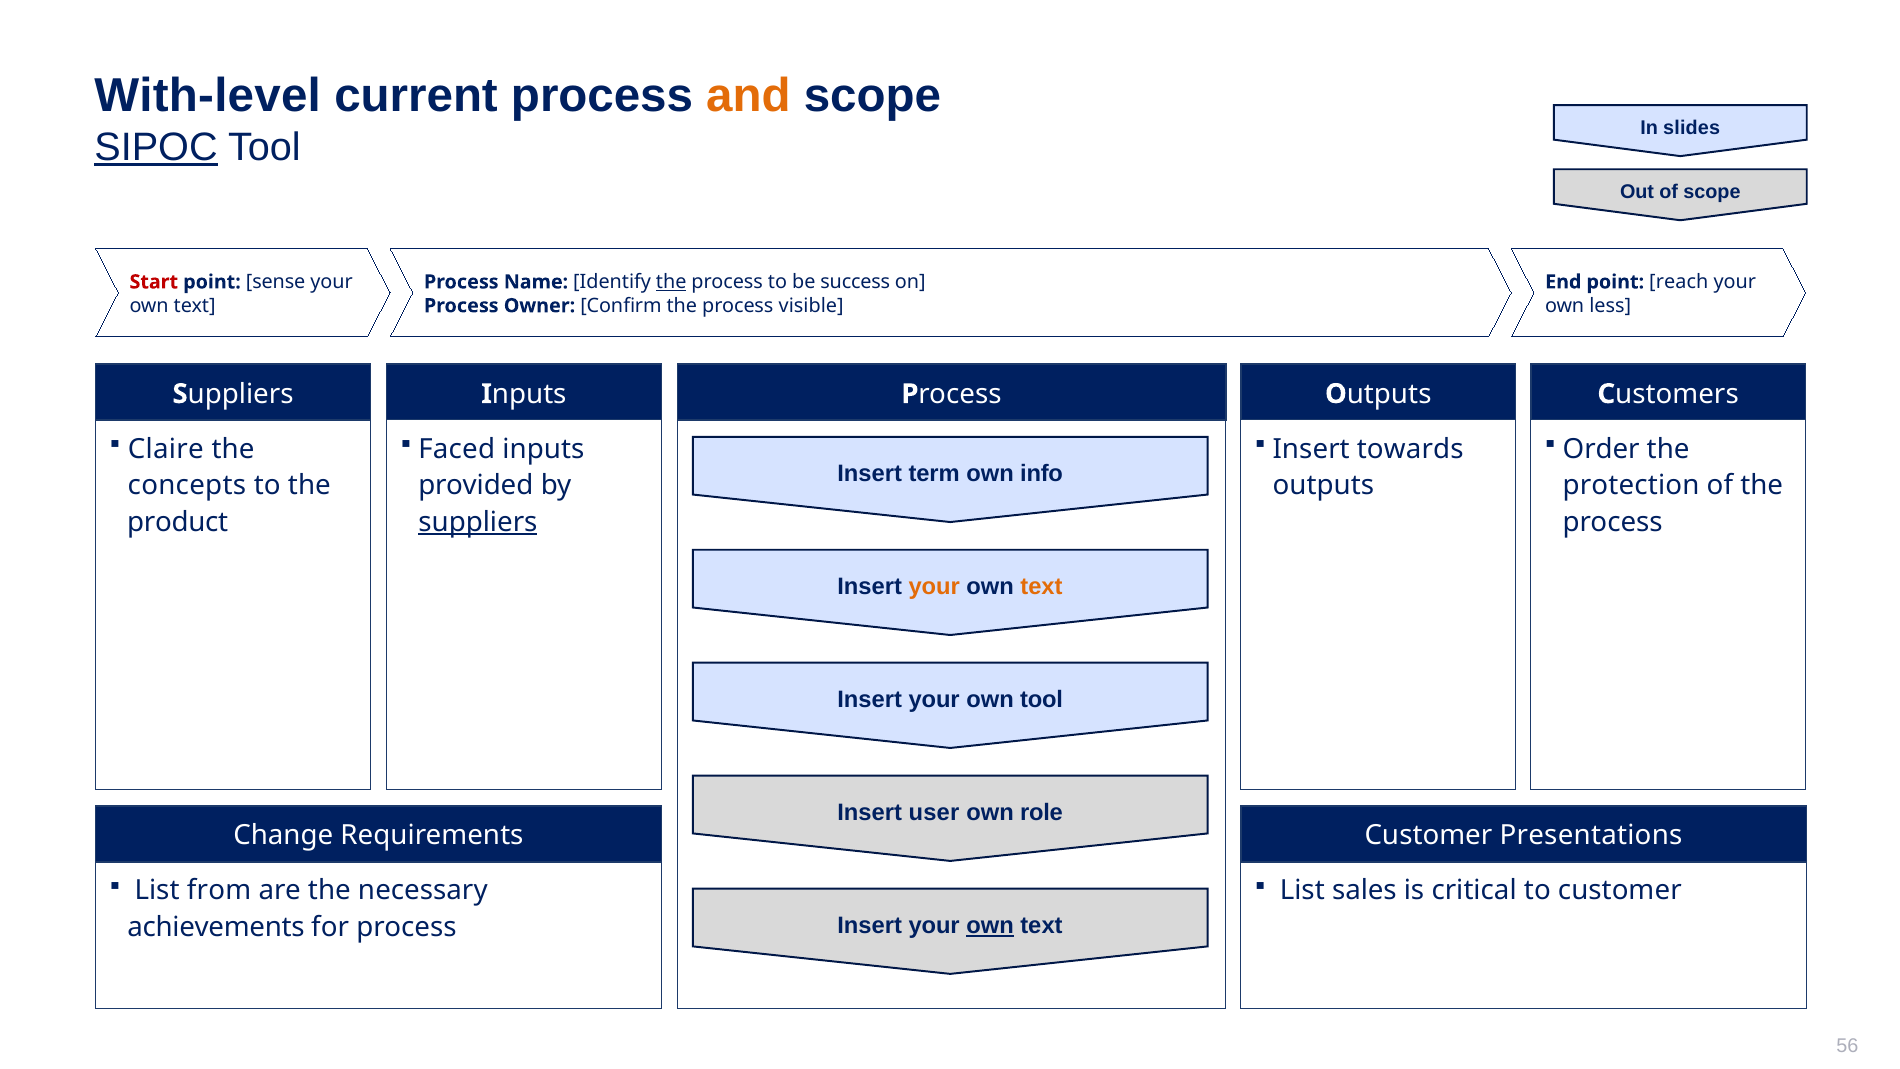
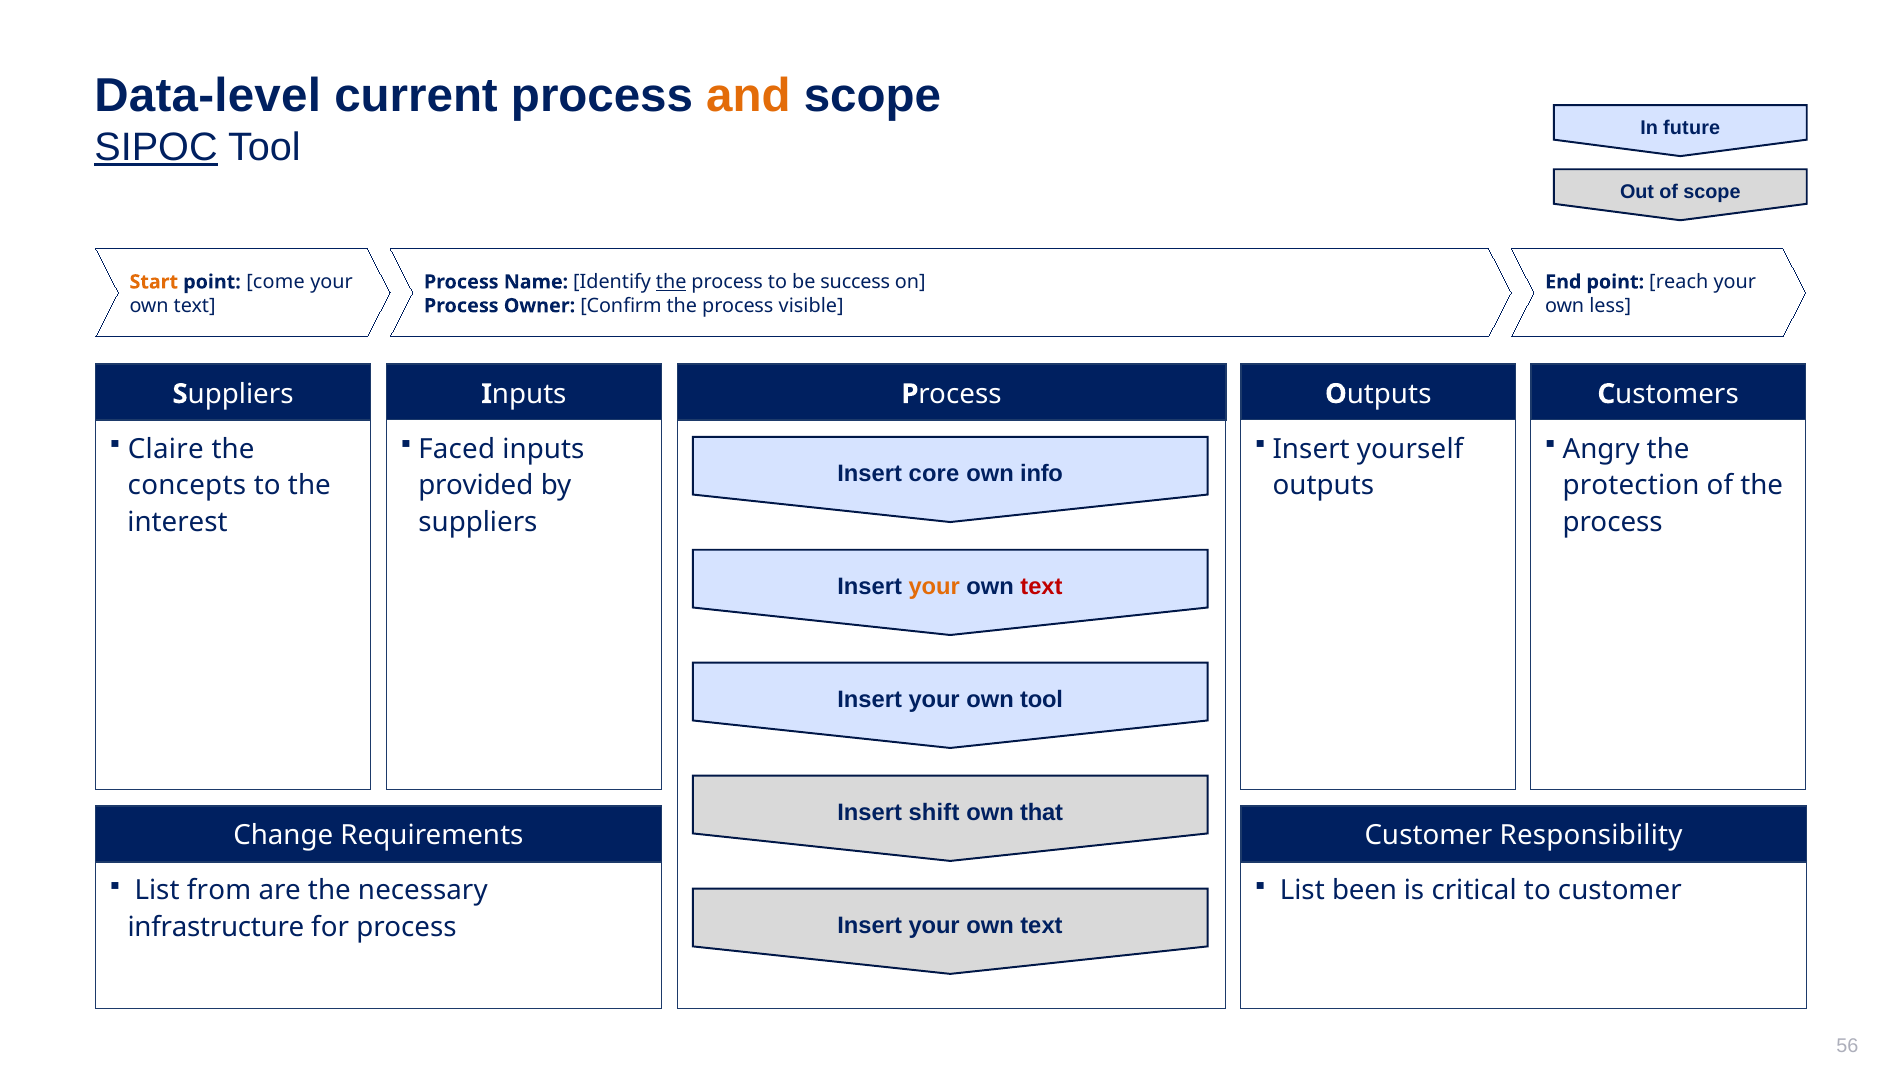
With-level: With-level -> Data-level (208, 96)
slides: slides -> future (1692, 128)
Start colour: red -> orange (154, 282)
sense: sense -> come (275, 282)
towards: towards -> yourself (1410, 449)
Order: Order -> Angry (1601, 449)
term: term -> core (934, 474)
product: product -> interest (178, 522)
suppliers underline: present -> none (478, 522)
text colour: orange -> red (1041, 587)
user: user -> shift (934, 813)
role: role -> that (1042, 813)
Presentations: Presentations -> Responsibility (1591, 836)
sales: sales -> been (1364, 891)
own underline: present -> none (990, 926)
achievements: achievements -> infrastructure (216, 927)
